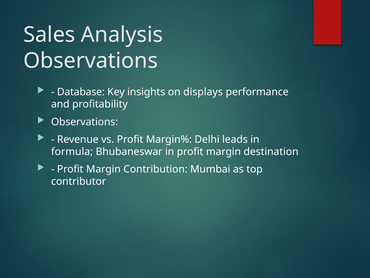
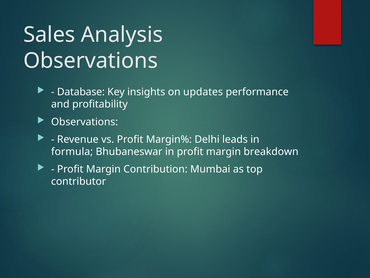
displays: displays -> updates (203, 92)
destination: destination -> breakdown (271, 151)
